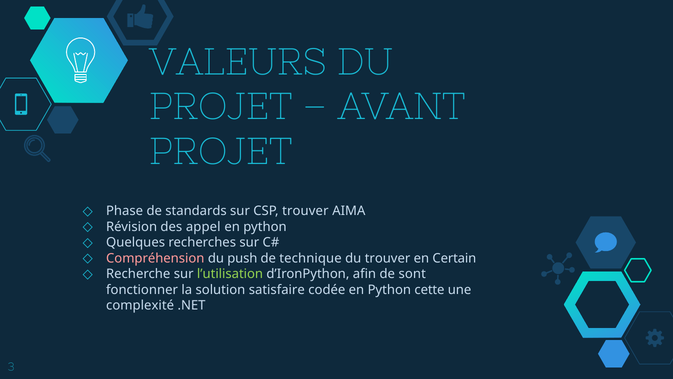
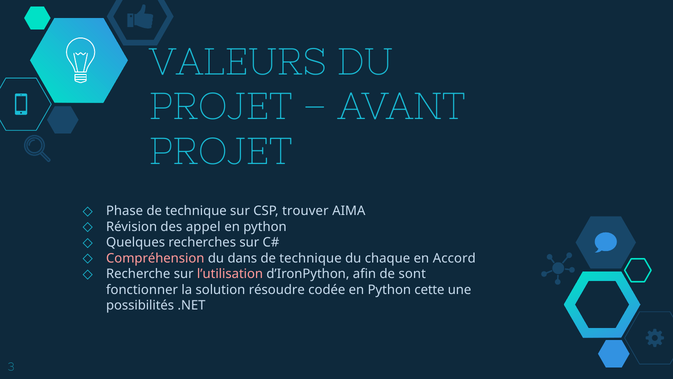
Phase de standards: standards -> technique (196, 211)
push: push -> dans (242, 258)
du trouver: trouver -> chaque (388, 258)
Certain: Certain -> Accord (454, 258)
l’utilisation colour: light green -> pink (230, 274)
satisfaire: satisfaire -> résoudre (277, 289)
complexité: complexité -> possibilités (140, 305)
